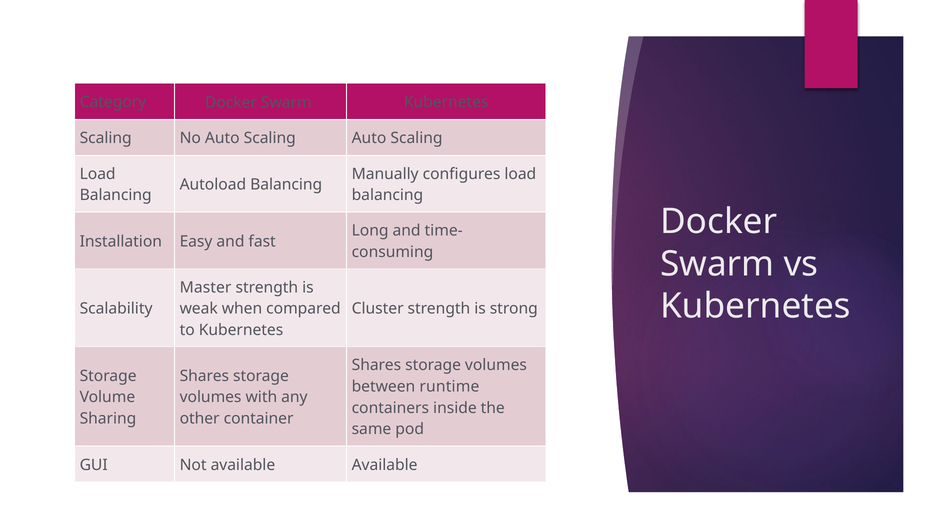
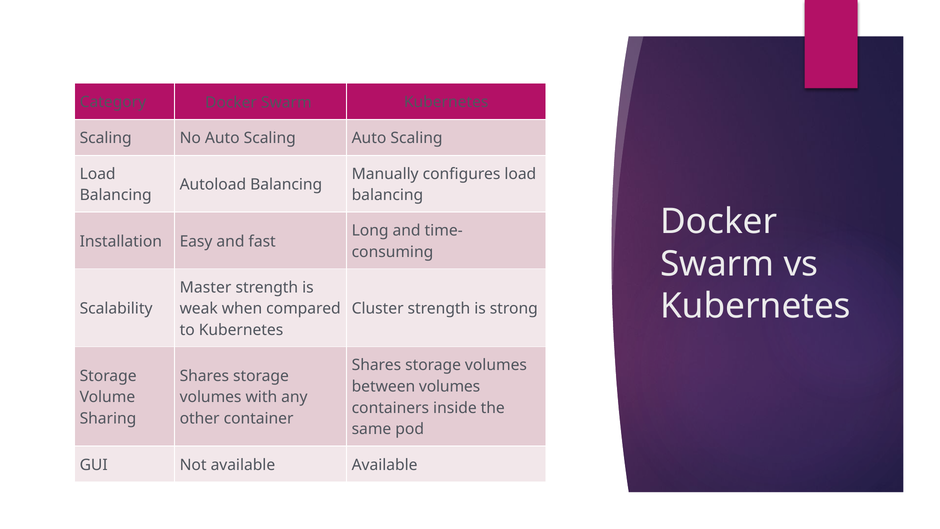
between runtime: runtime -> volumes (450, 386)
